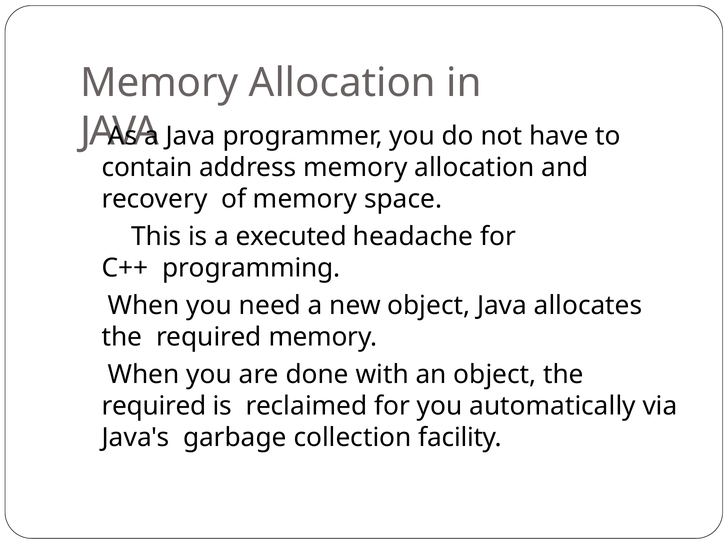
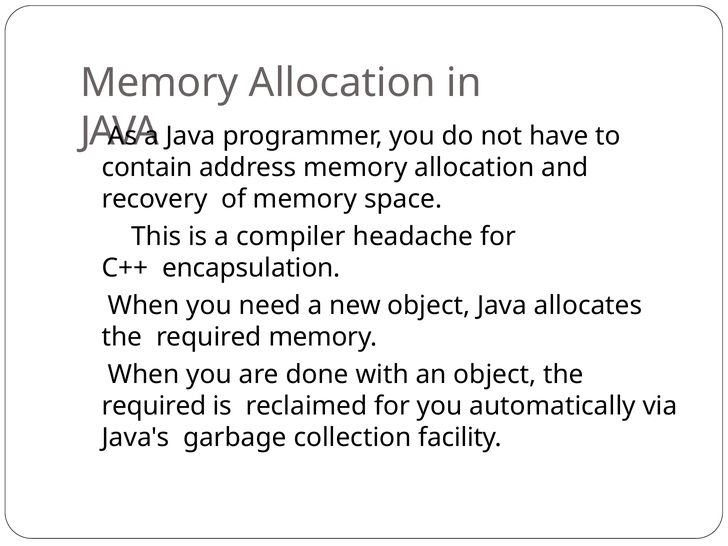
executed: executed -> compiler (291, 236)
programming: programming -> encapsulation (251, 268)
